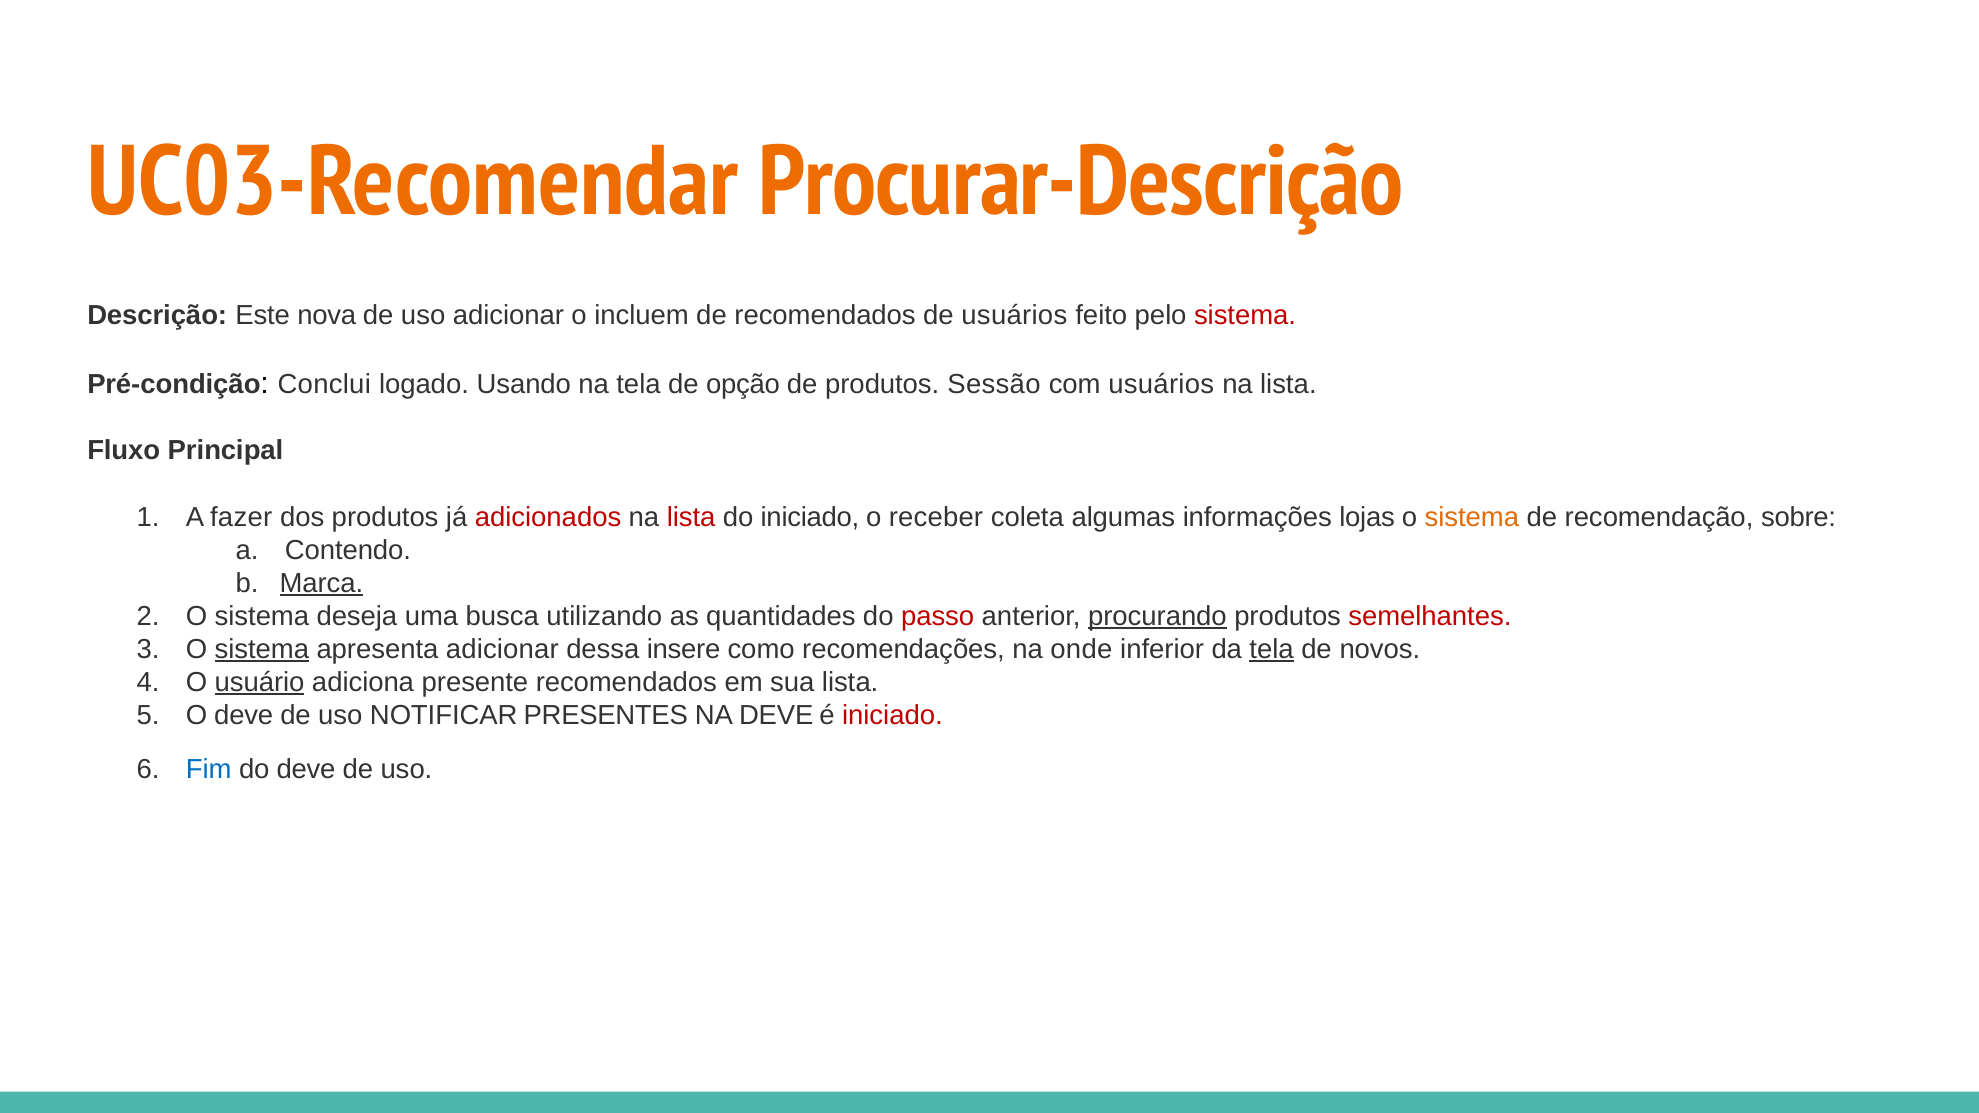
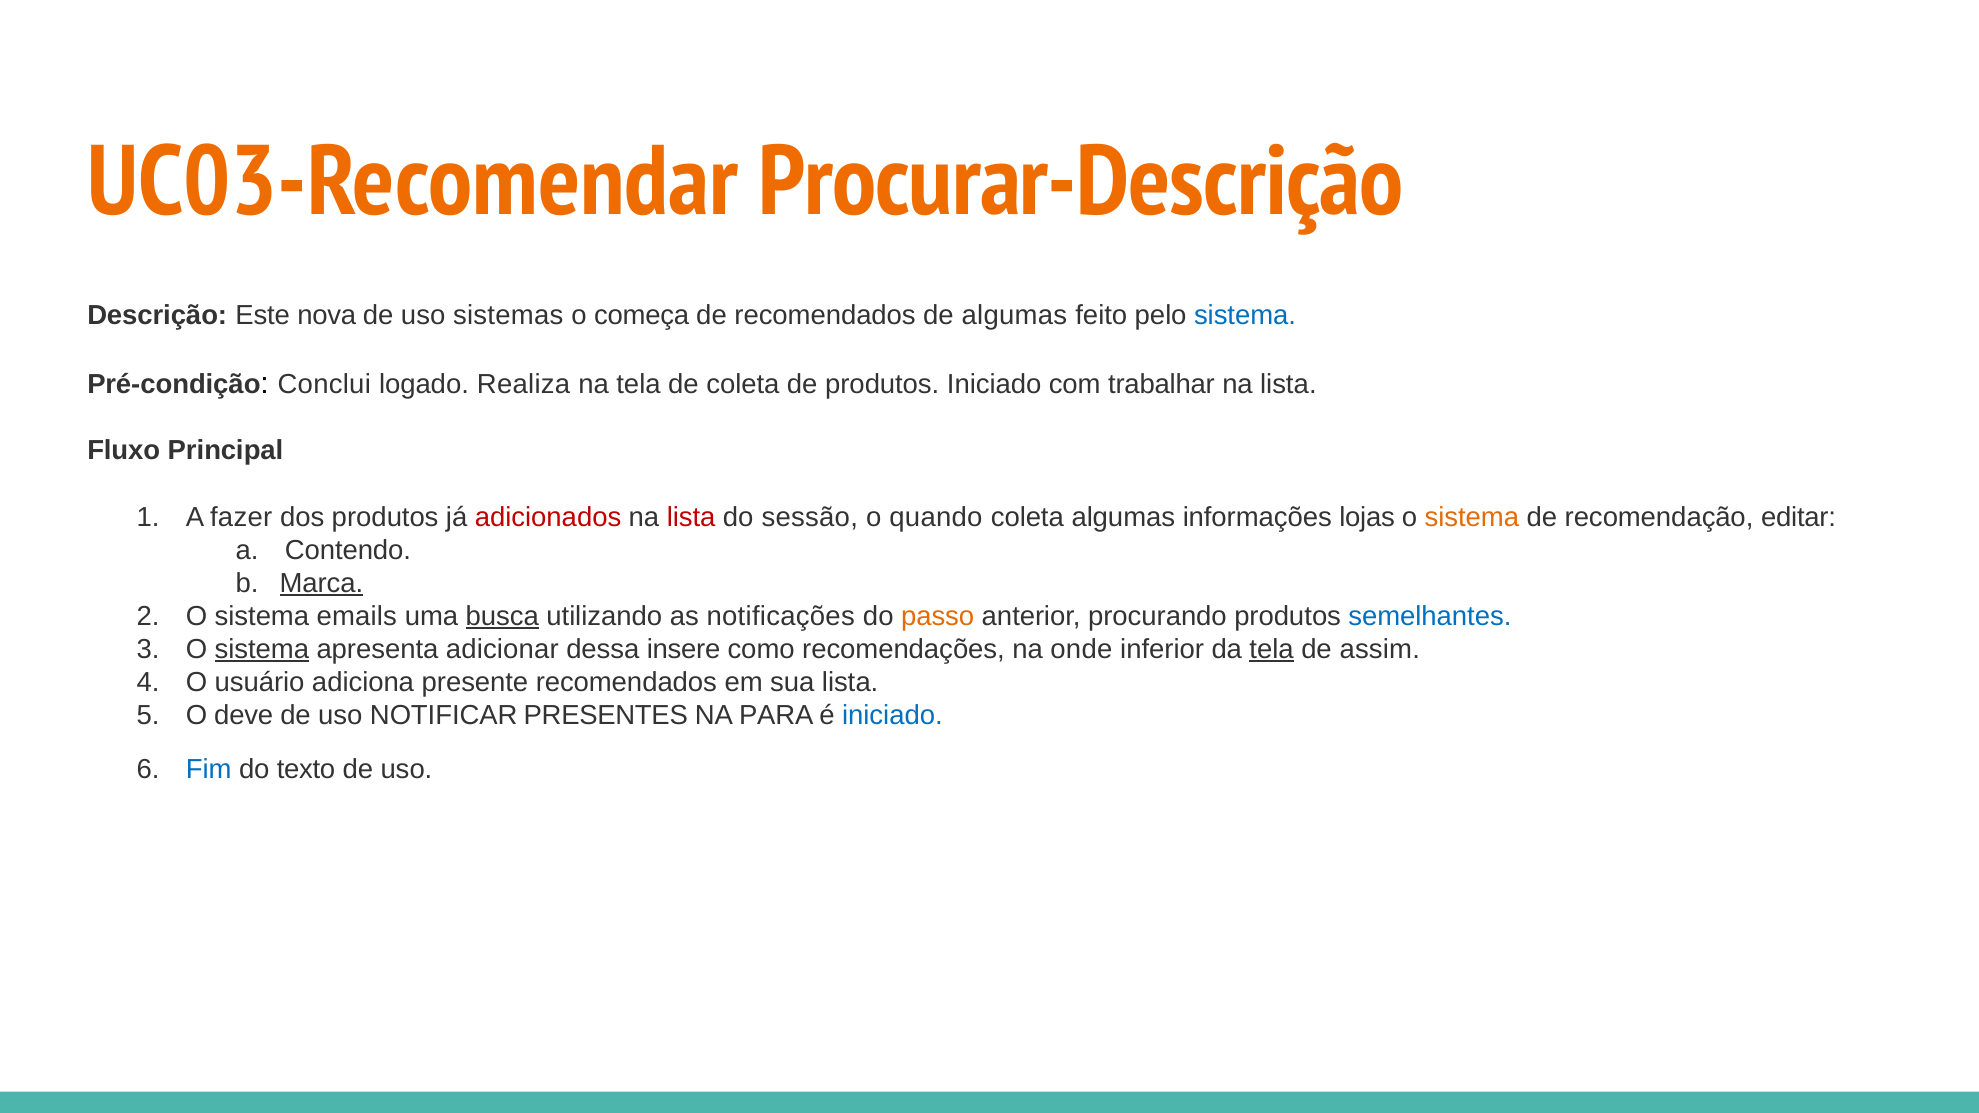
uso adicionar: adicionar -> sistemas (508, 315)
incluem: incluem -> começa (642, 315)
de usuários: usuários -> algumas (1014, 315)
sistema colour: red -> blue (1245, 315)
Usando: Usando -> Realiza (524, 384)
de opção: opção -> coleta (743, 384)
produtos Sessão: Sessão -> Iniciado (994, 384)
com usuários: usuários -> trabalhar (1161, 384)
do iniciado: iniciado -> sessão (810, 517)
receber: receber -> quando (936, 517)
sobre: sobre -> editar (1799, 517)
deseja: deseja -> emails (357, 616)
busca underline: none -> present (502, 616)
quantidades: quantidades -> notificações (781, 616)
passo colour: red -> orange (938, 616)
procurando underline: present -> none (1157, 616)
semelhantes colour: red -> blue (1430, 616)
novos: novos -> assim (1380, 649)
usuário underline: present -> none (260, 682)
NA DEVE: DEVE -> PARA (776, 715)
iniciado colour: red -> blue (892, 715)
do deve: deve -> texto (306, 769)
